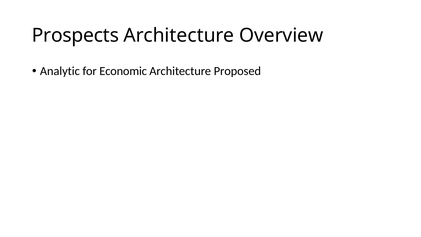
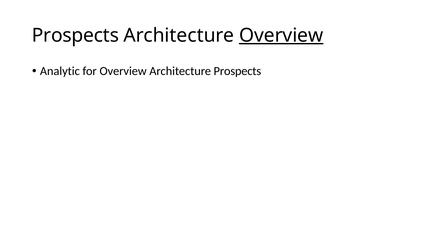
Overview underline: none -> present (281, 35)
for Economic: Economic -> Overview (123, 71)
Architecture Proposed: Proposed -> Prospects (237, 71)
